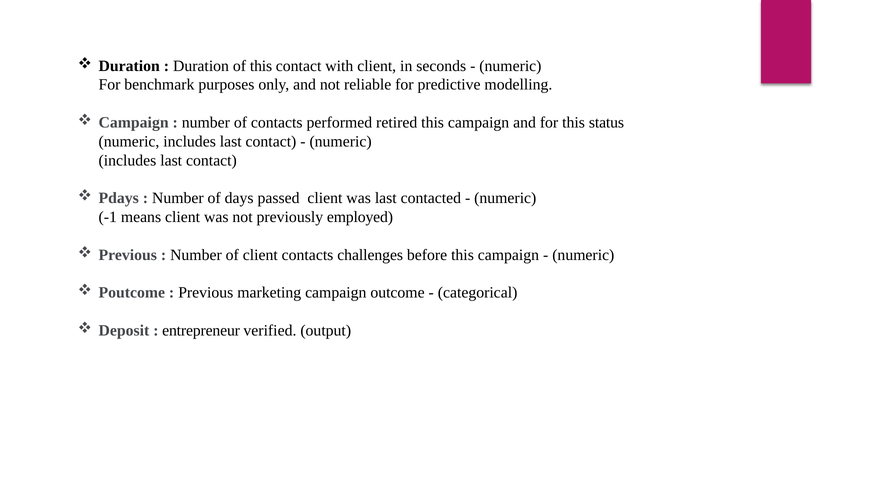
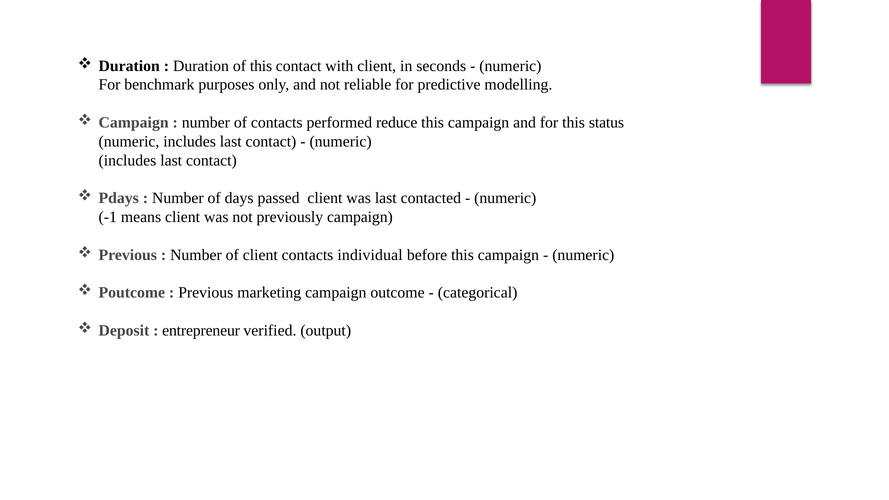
retired: retired -> reduce (397, 123)
previously employed: employed -> campaign (360, 217)
challenges: challenges -> individual (370, 255)
